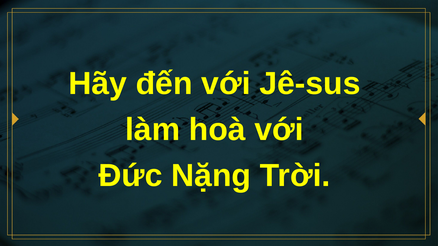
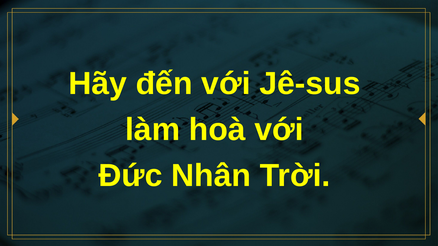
Nặng: Nặng -> Nhân (211, 176)
